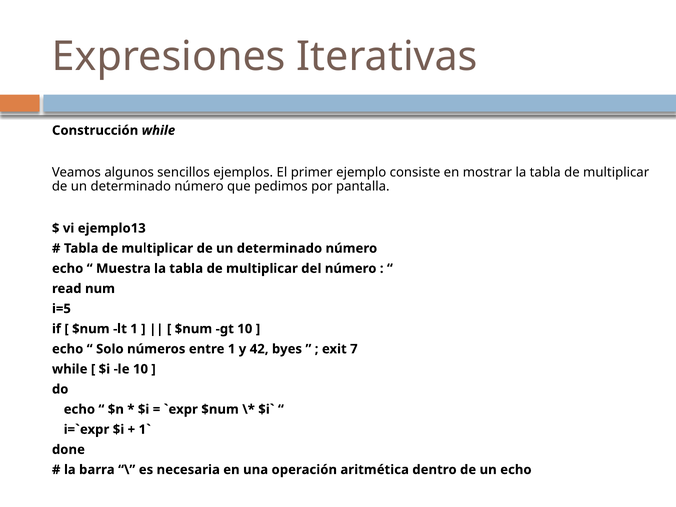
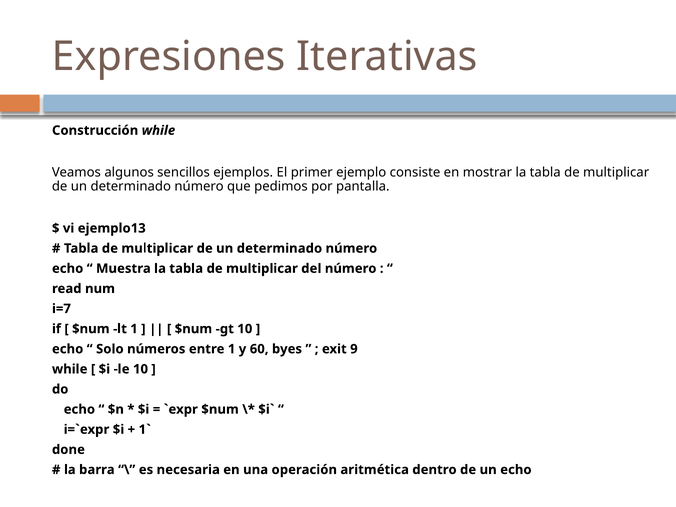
i=5: i=5 -> i=7 (61, 309)
42: 42 -> 60 (259, 349)
7: 7 -> 9 (354, 349)
